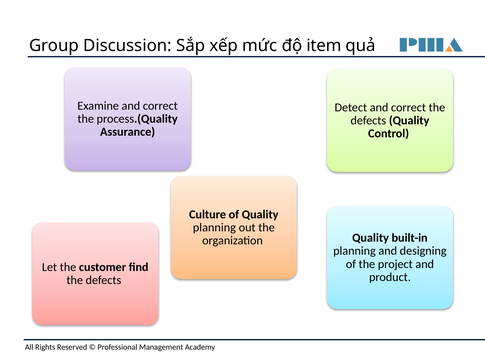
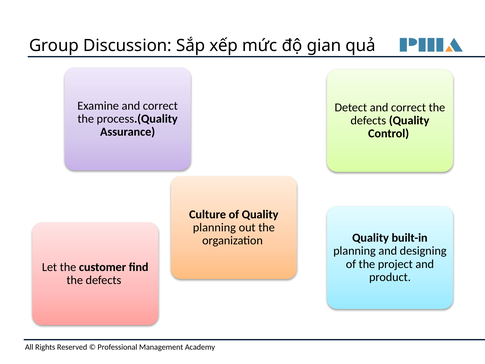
item: item -> gian (324, 46)
